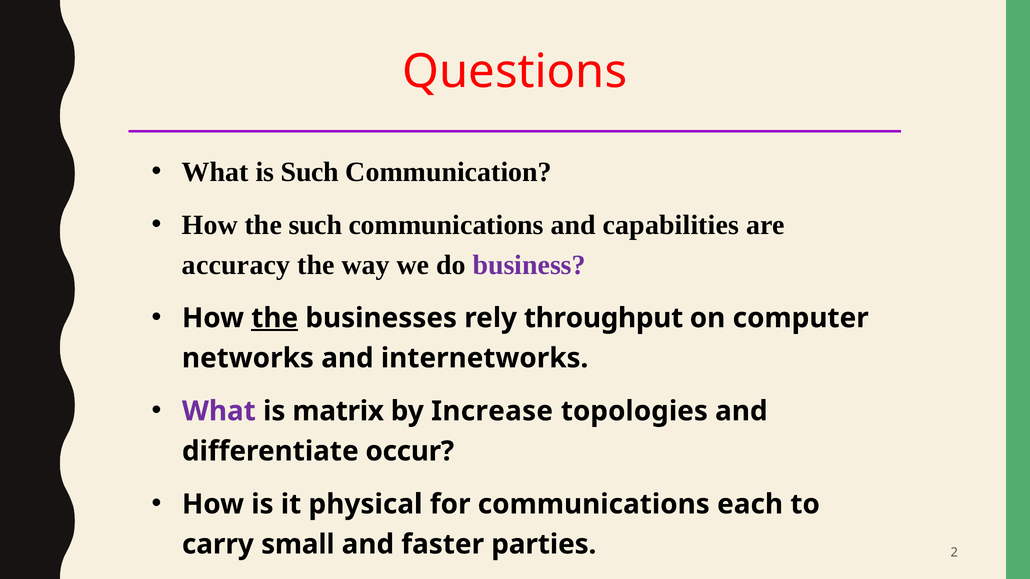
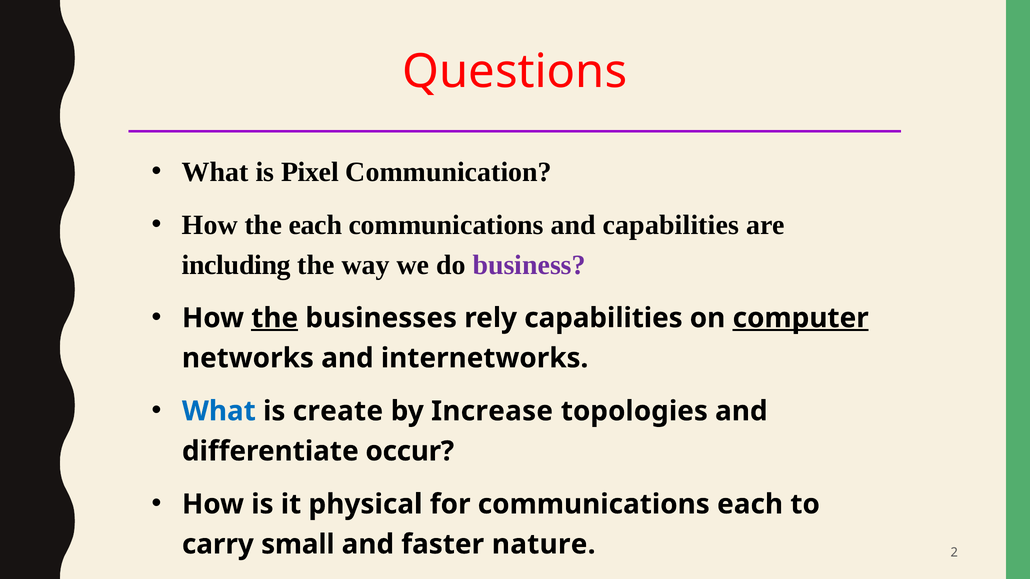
is Such: Such -> Pixel (310, 172)
the such: such -> each (315, 225)
accuracy: accuracy -> including (236, 265)
rely throughput: throughput -> capabilities (603, 318)
computer underline: none -> present (801, 318)
What colour: purple -> blue (219, 411)
matrix: matrix -> create (338, 411)
parties: parties -> nature (544, 545)
